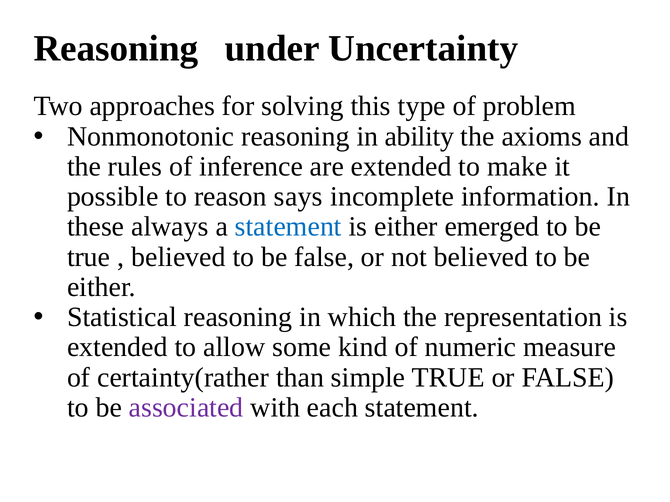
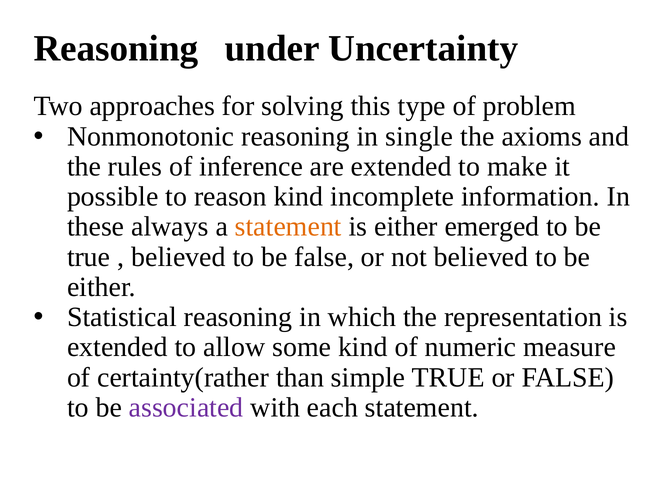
ability: ability -> single (419, 137)
reason says: says -> kind (299, 197)
statement colour: blue -> orange (288, 227)
